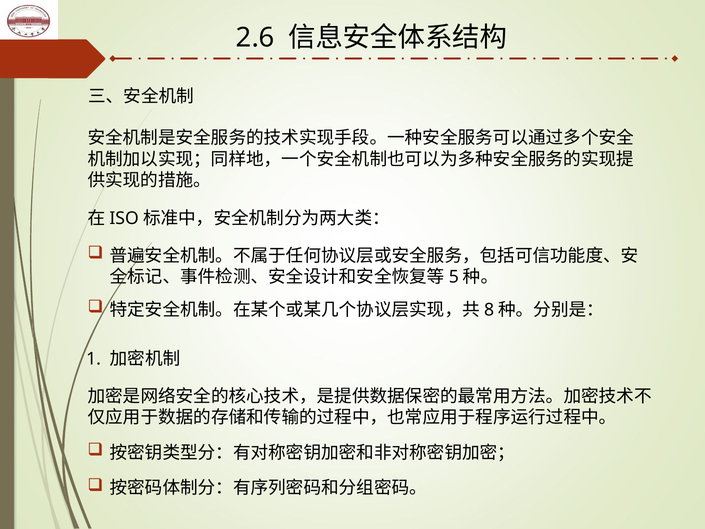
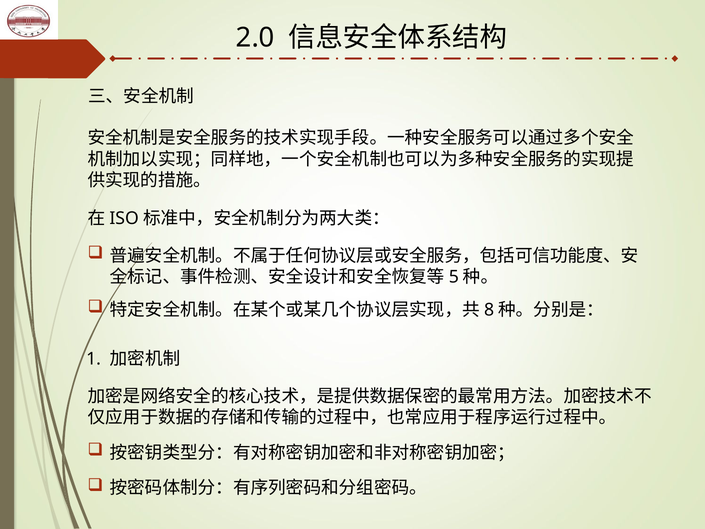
2.6: 2.6 -> 2.0 (255, 38)
